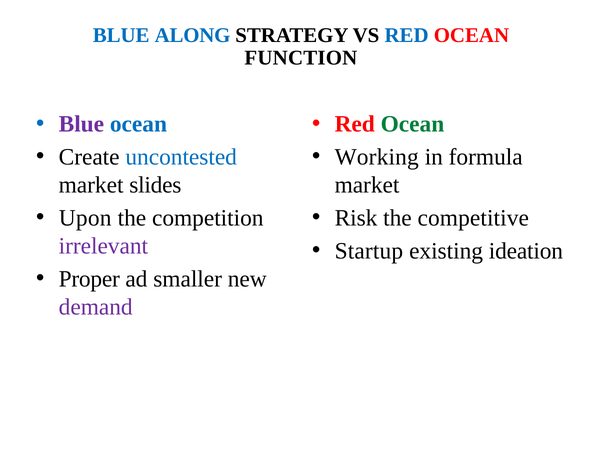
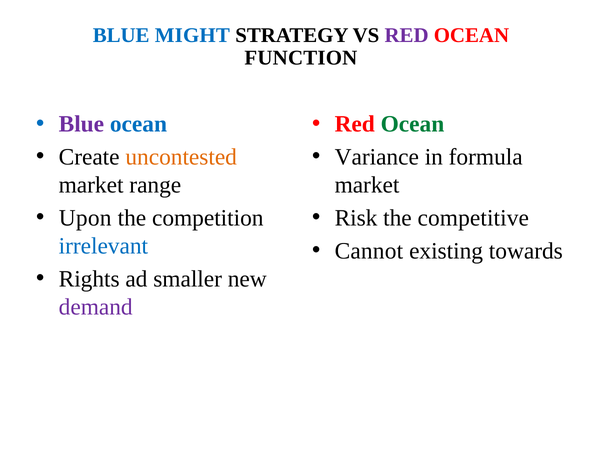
ALONG: ALONG -> MIGHT (192, 35)
RED colour: blue -> purple (407, 35)
uncontested colour: blue -> orange (181, 157)
Working: Working -> Variance (377, 157)
slides: slides -> range (155, 185)
irrelevant colour: purple -> blue (103, 246)
Startup: Startup -> Cannot (369, 251)
ideation: ideation -> towards (526, 251)
Proper: Proper -> Rights (89, 279)
